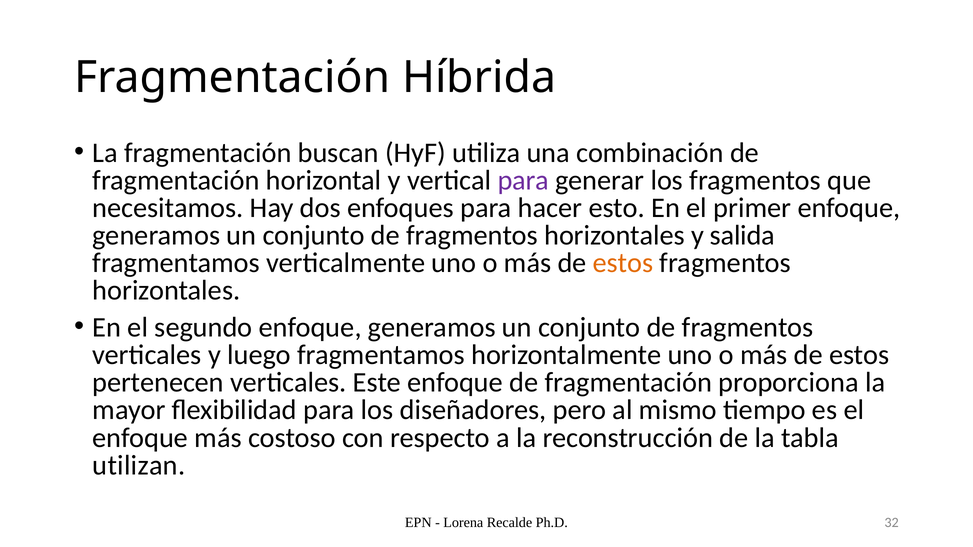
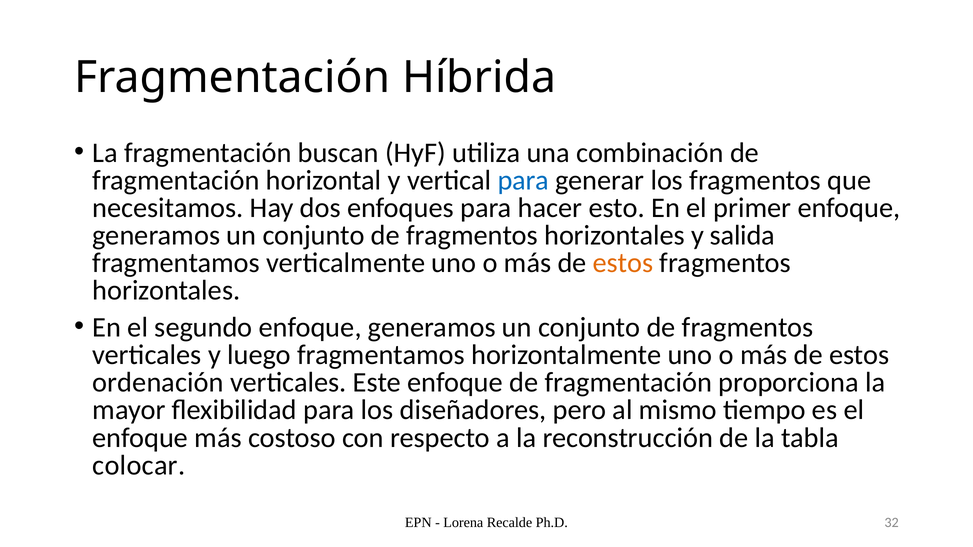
para colour: purple -> blue (523, 180)
pertenecen: pertenecen -> ordenación (158, 383)
utilizan: utilizan -> colocar (139, 466)
